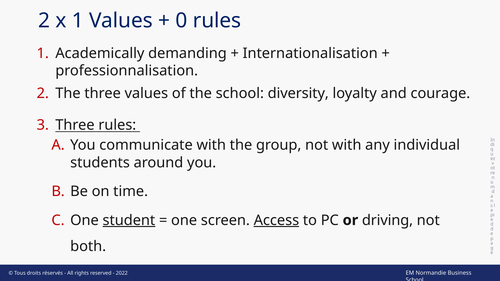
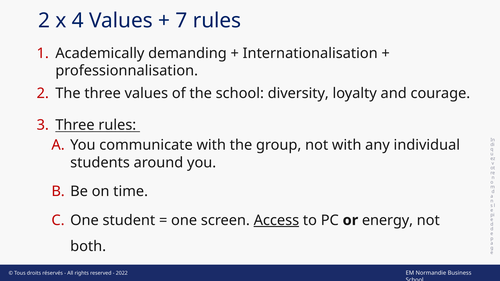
x 1: 1 -> 4 (78, 21)
0: 0 -> 7 (181, 21)
student underline: present -> none (129, 220)
driving: driving -> energy (387, 220)
